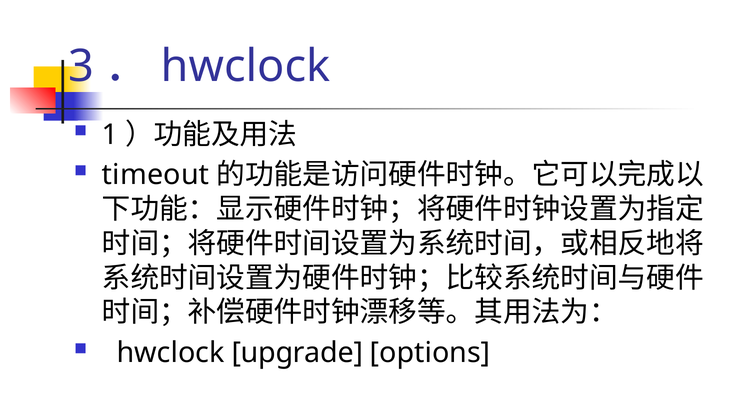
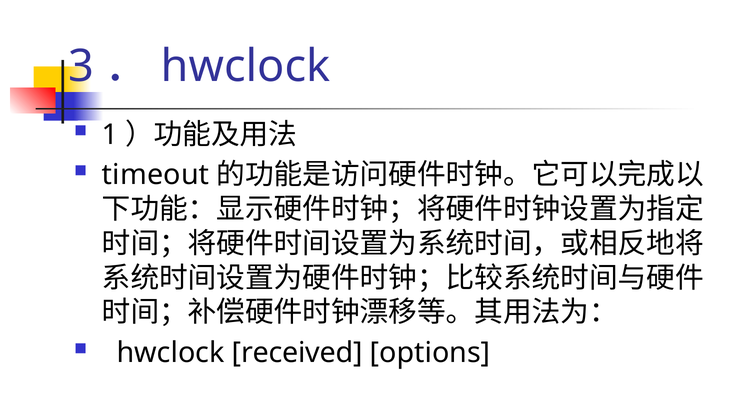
upgrade: upgrade -> received (297, 353)
